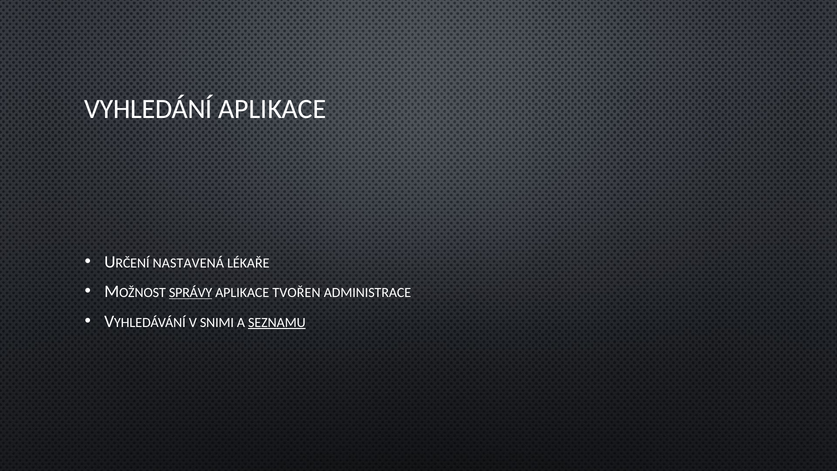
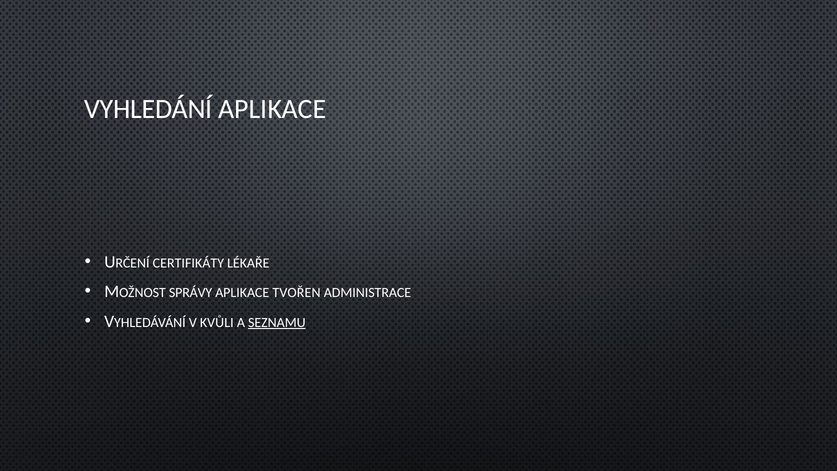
NASTAVENÁ: NASTAVENÁ -> CERTIFIKÁTY (188, 263)
SPRÁVY underline: present -> none (191, 293)
SNIMI: SNIMI -> KVŮLI (217, 322)
